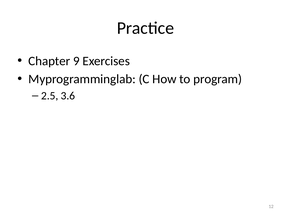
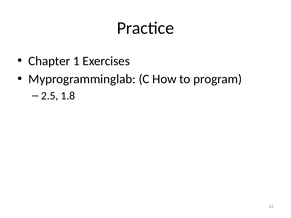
9: 9 -> 1 (76, 61)
3.6: 3.6 -> 1.8 (68, 96)
